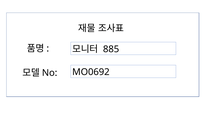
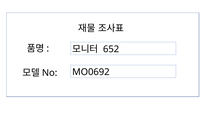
885: 885 -> 652 (111, 49)
